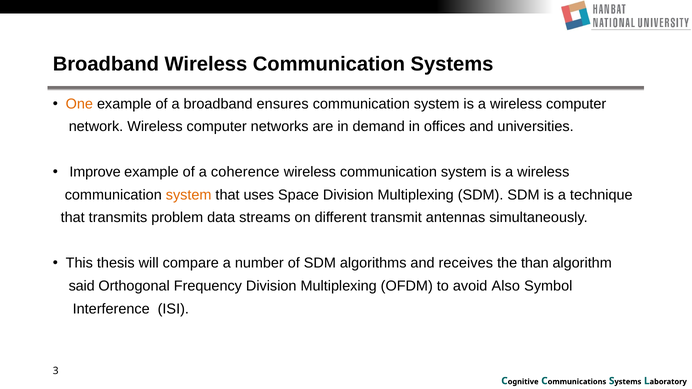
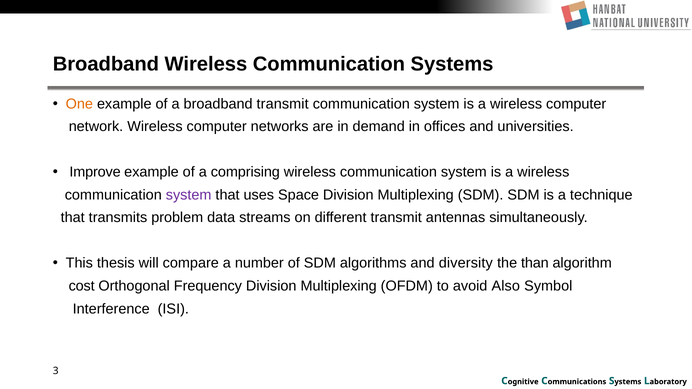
broadband ensures: ensures -> transmit (283, 104)
coherence: coherence -> comprising (245, 172)
system colour: orange -> purple (189, 195)
receives: receives -> diversity (466, 263)
said: said -> cost (82, 286)
